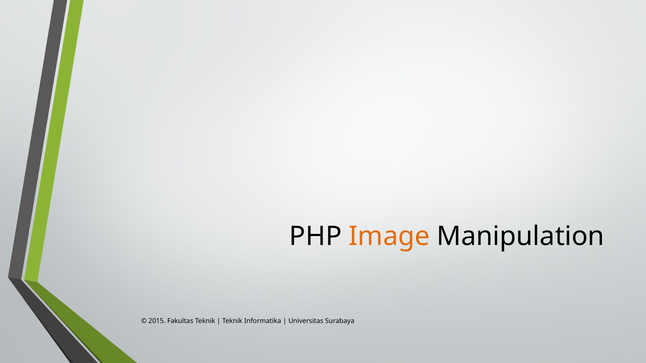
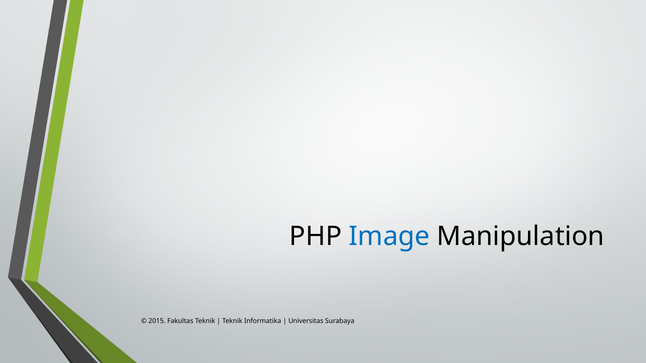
Image colour: orange -> blue (389, 236)
